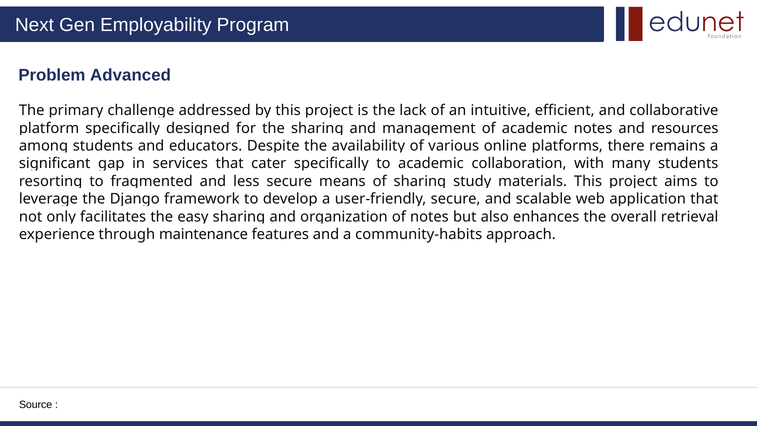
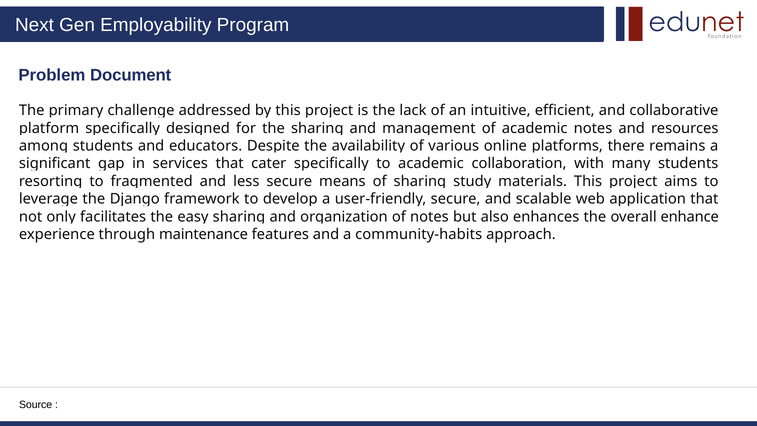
Advanced: Advanced -> Document (131, 75)
retrieval: retrieval -> enhance (690, 217)
